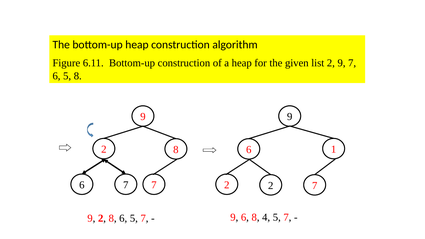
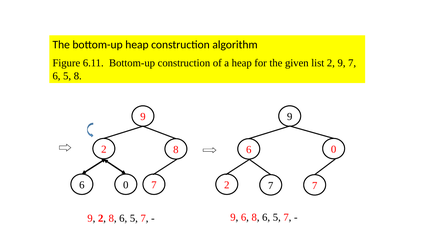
1: 1 -> 0 (334, 149)
7: 7 -> 0 (126, 185)
2 2: 2 -> 7 (271, 186)
6 8 4: 4 -> 6 (266, 217)
